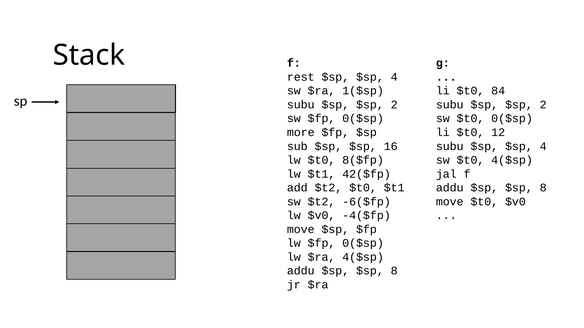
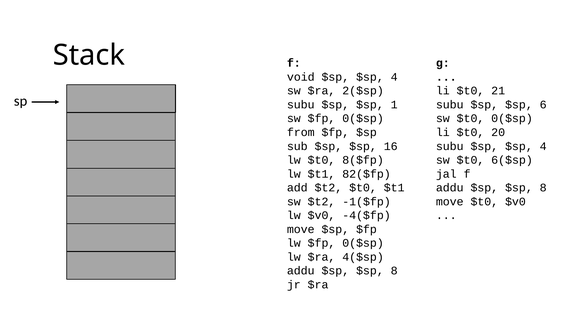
rest: rest -> void (301, 77)
1($sp: 1($sp -> 2($sp (363, 91)
84: 84 -> 21 (498, 91)
2: 2 -> 1 (394, 105)
2: 2 -> 6 (543, 105)
more: more -> from (301, 133)
12: 12 -> 20 (498, 133)
$t0 4($sp: 4($sp -> 6($sp (512, 160)
42($fp: 42($fp -> 82($fp (366, 174)
-6($fp: -6($fp -> -1($fp (366, 202)
